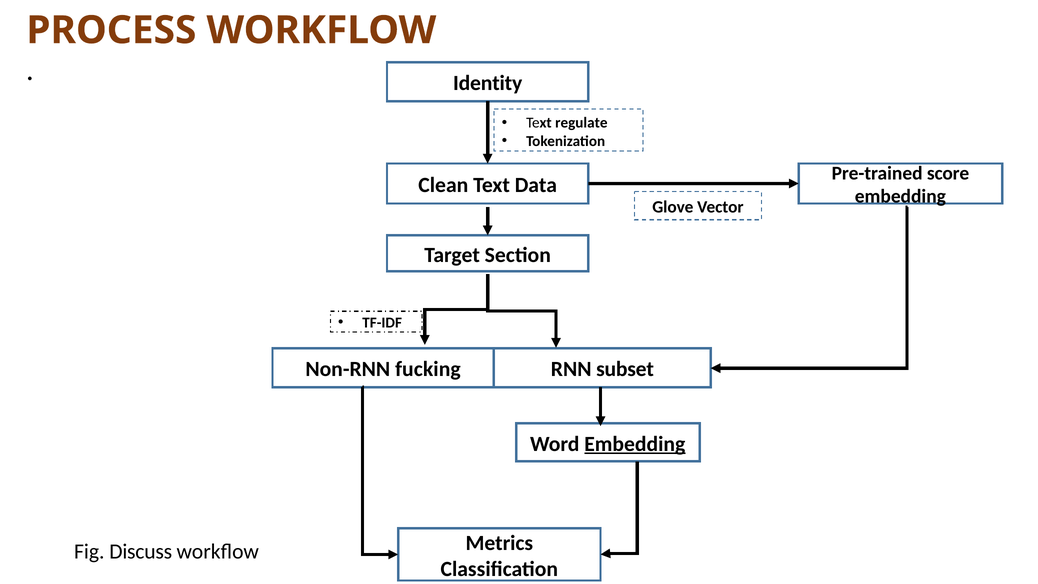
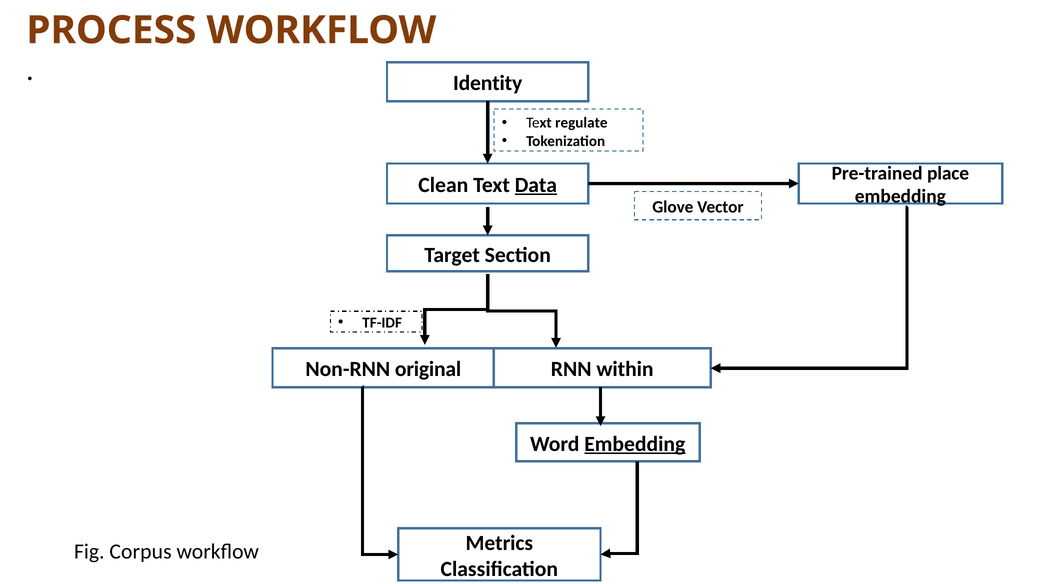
score: score -> place (948, 173)
Data underline: none -> present (536, 185)
fucking: fucking -> original (428, 369)
subset: subset -> within (625, 369)
Discuss: Discuss -> Corpus (141, 552)
